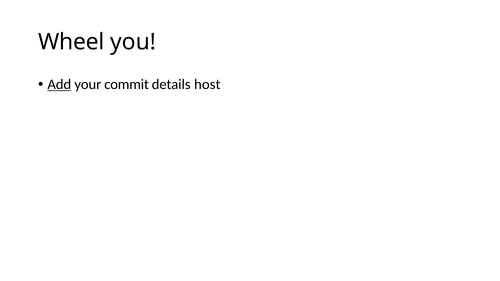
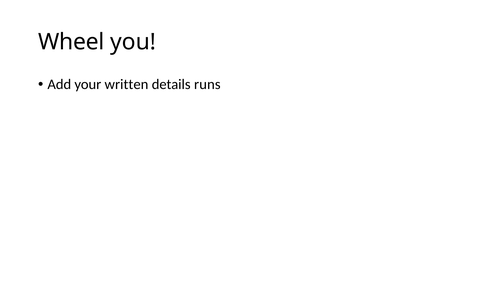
Add underline: present -> none (59, 85)
commit: commit -> written (126, 85)
host: host -> runs (207, 85)
